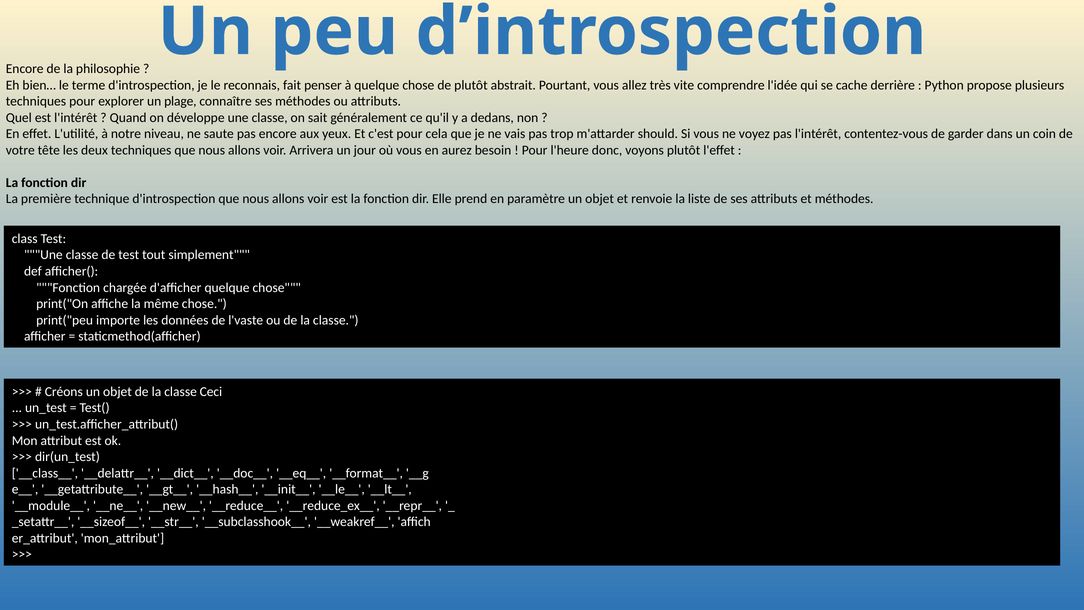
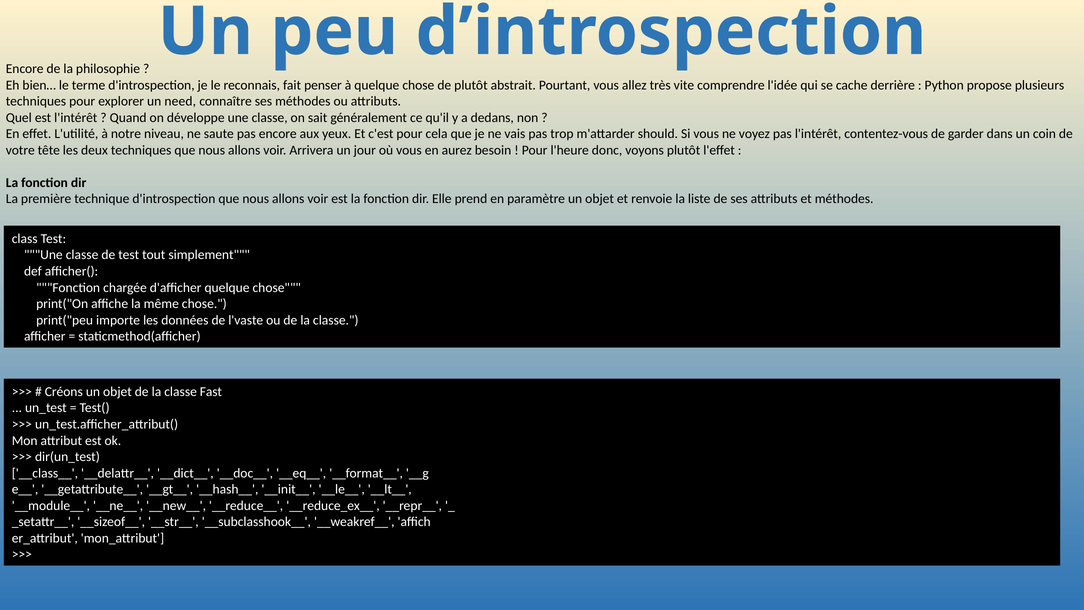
plage: plage -> need (180, 101)
Ceci: Ceci -> Fast (211, 392)
